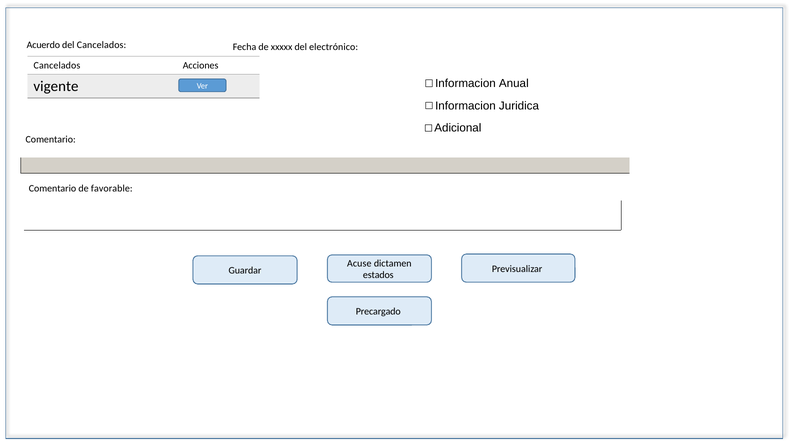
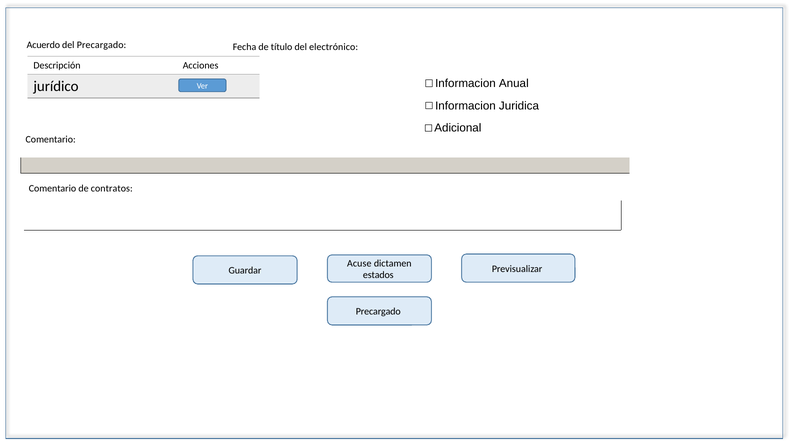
del Cancelados: Cancelados -> Precargado (102, 45)
xxxxx: xxxxx -> título (282, 47)
Cancelados: Cancelados -> Descripción (57, 65)
vigente: vigente -> jurídico (56, 86)
favorable: favorable -> contratos (112, 189)
